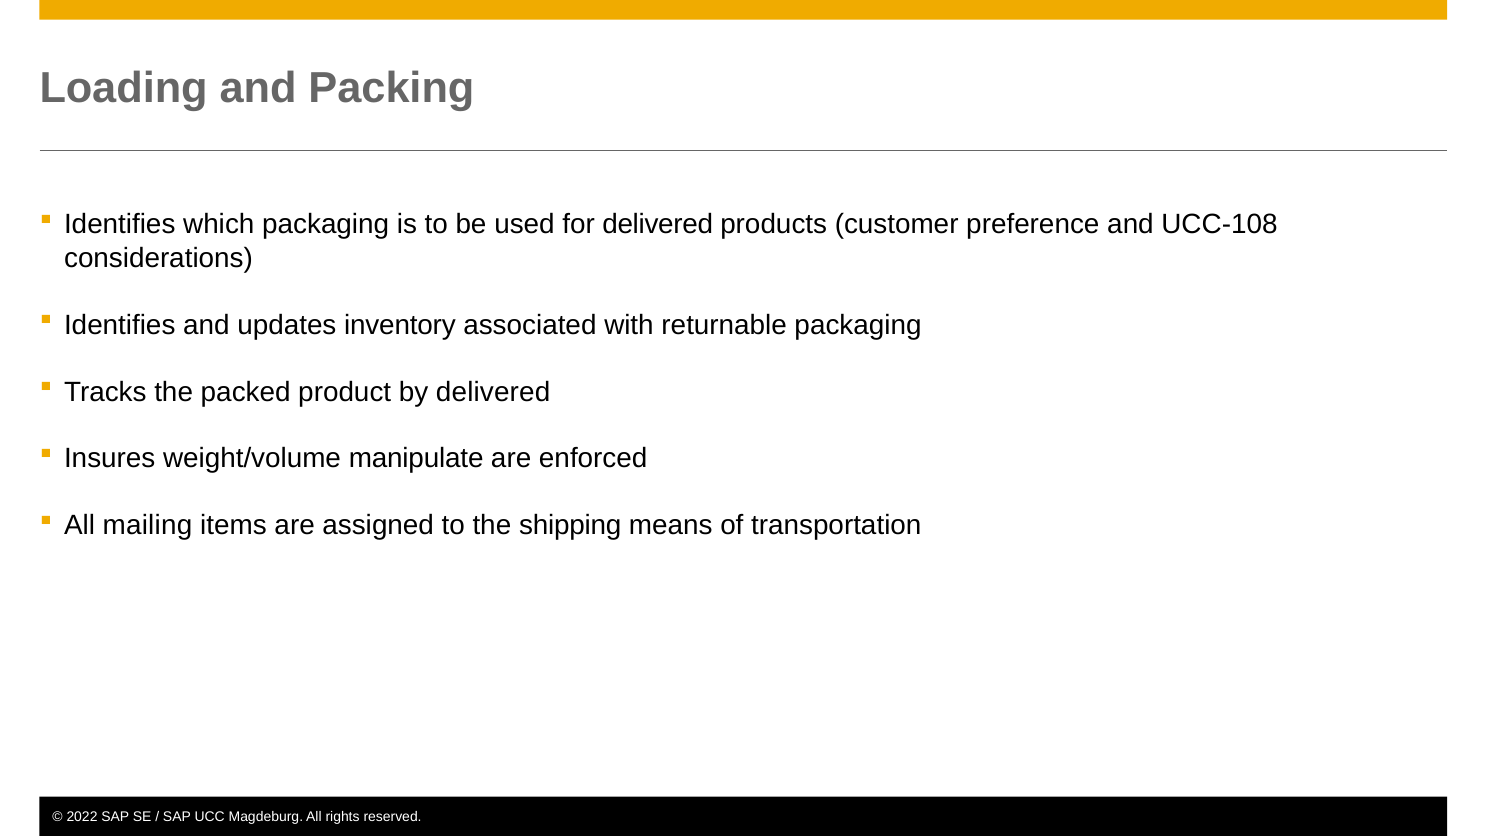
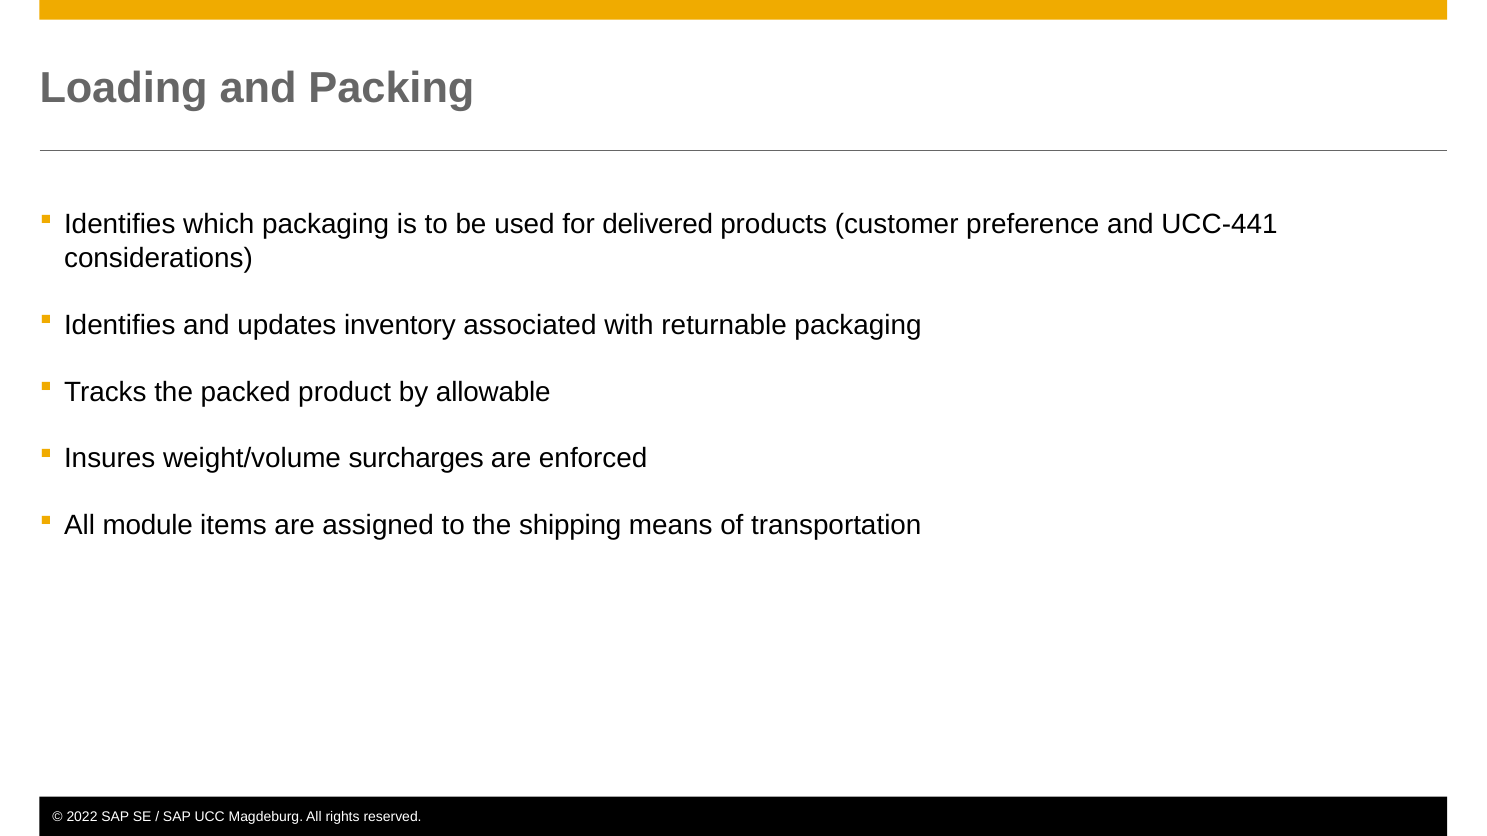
UCC-108: UCC-108 -> UCC-441 (1219, 225)
by delivered: delivered -> allowable (493, 392)
manipulate: manipulate -> surcharges (416, 459)
mailing: mailing -> module (148, 526)
